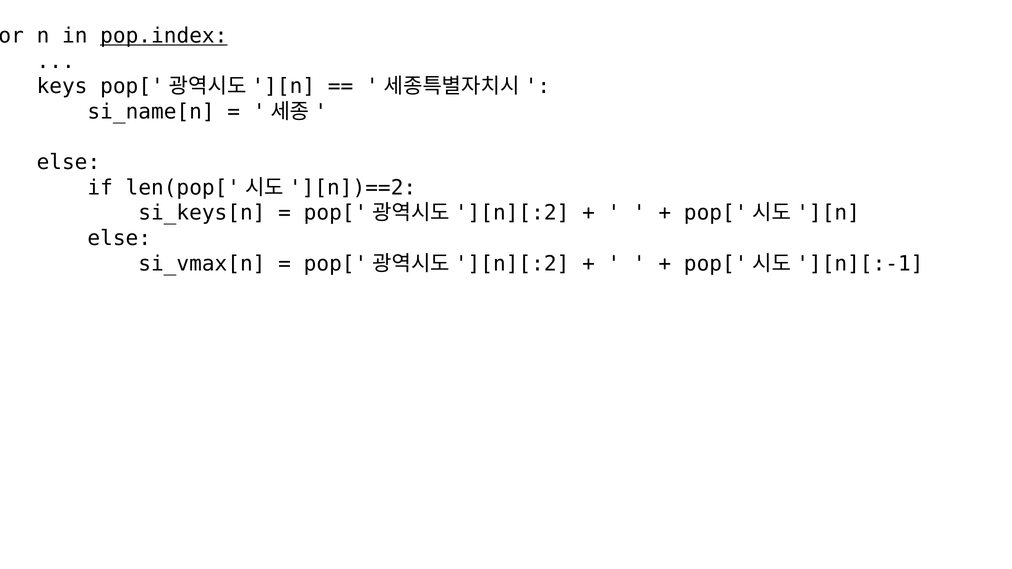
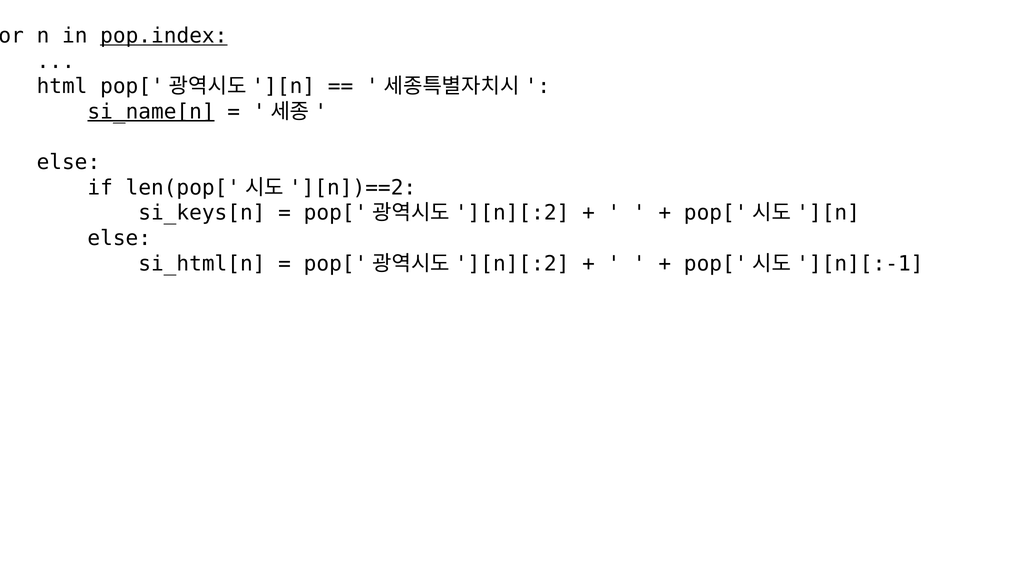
keys: keys -> html (62, 87)
si_name[n underline: none -> present (151, 112)
si_vmax[n: si_vmax[n -> si_html[n (202, 264)
